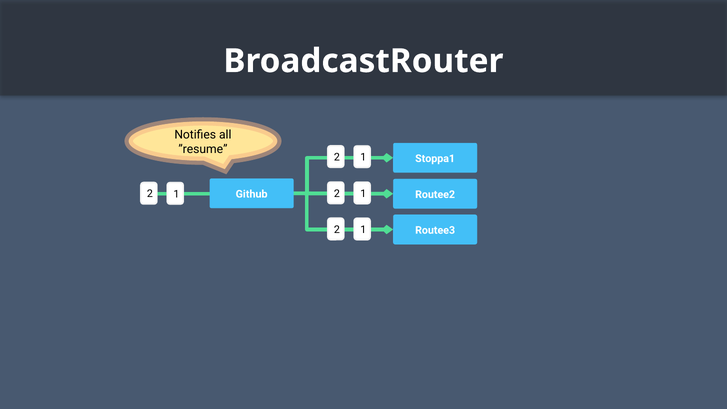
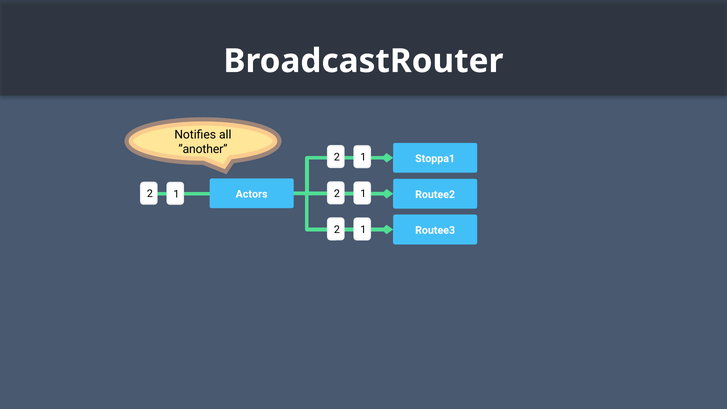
”resume: ”resume -> ”another (203, 149)
Github: Github -> Actors (252, 194)
